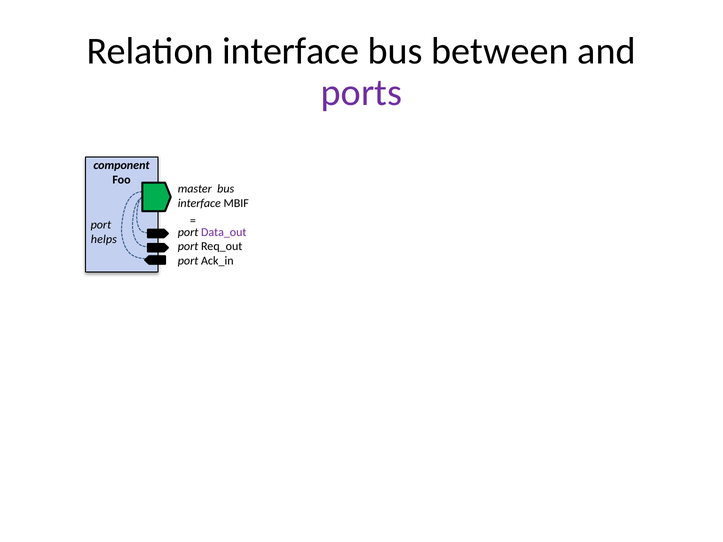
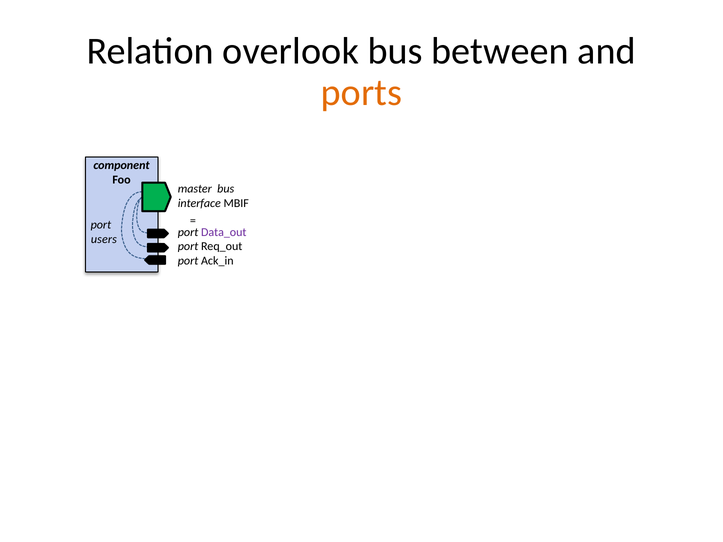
Relation interface: interface -> overlook (291, 51)
ports colour: purple -> orange (361, 92)
helps: helps -> users (104, 239)
